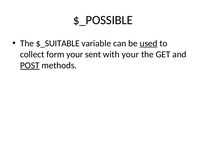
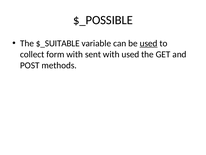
form your: your -> with (75, 54)
with your: your -> used (130, 54)
POST underline: present -> none (30, 65)
